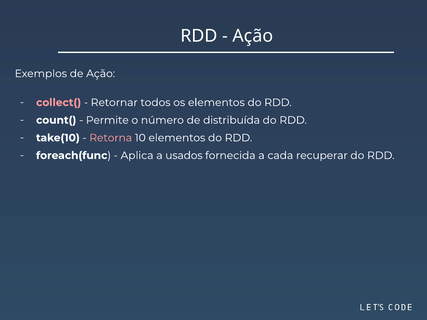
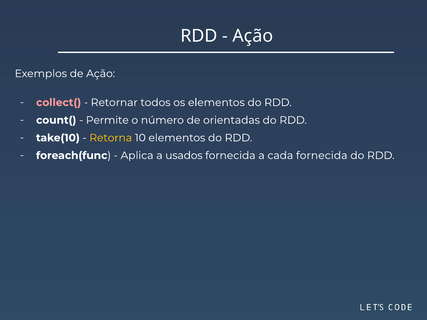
distribuída: distribuída -> orientadas (231, 120)
Retorna colour: pink -> yellow (111, 138)
cada recuperar: recuperar -> fornecida (322, 156)
